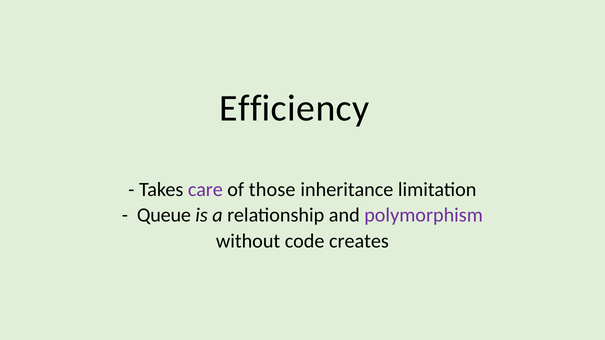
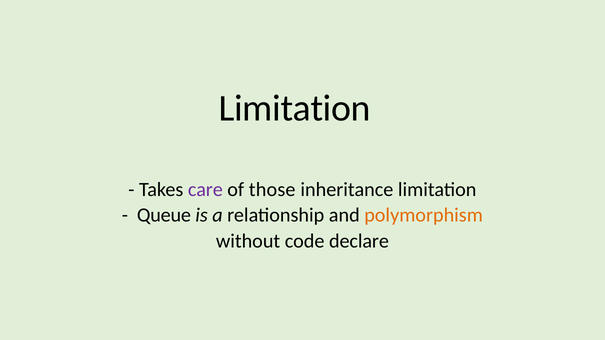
Efficiency: Efficiency -> Limitation (295, 108)
polymorphism colour: purple -> orange (424, 216)
creates: creates -> declare (359, 241)
